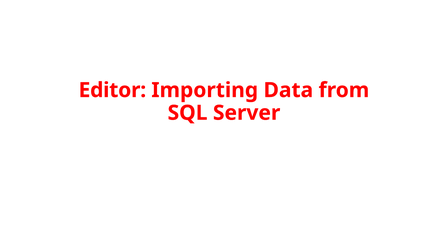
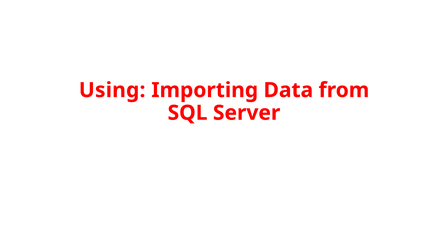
Editor: Editor -> Using (112, 90)
